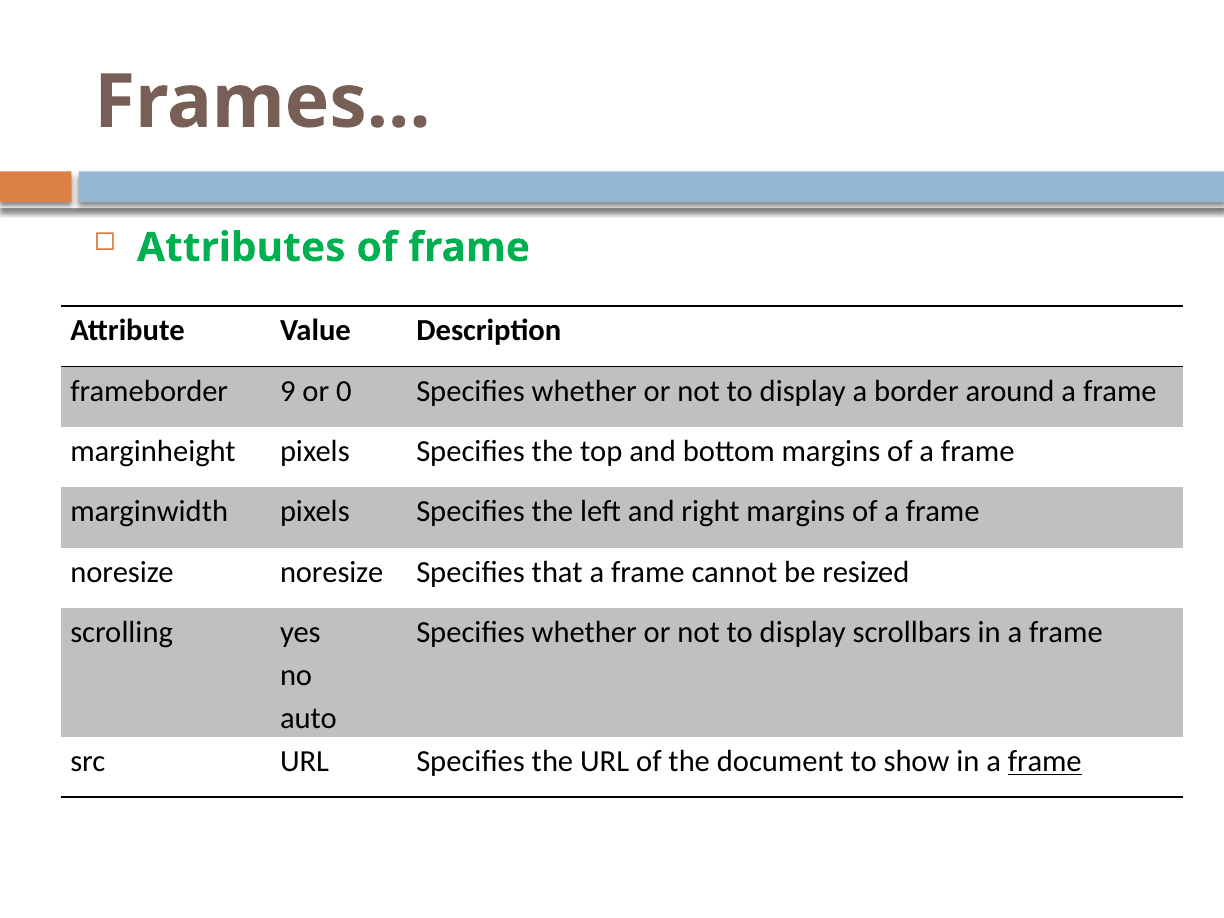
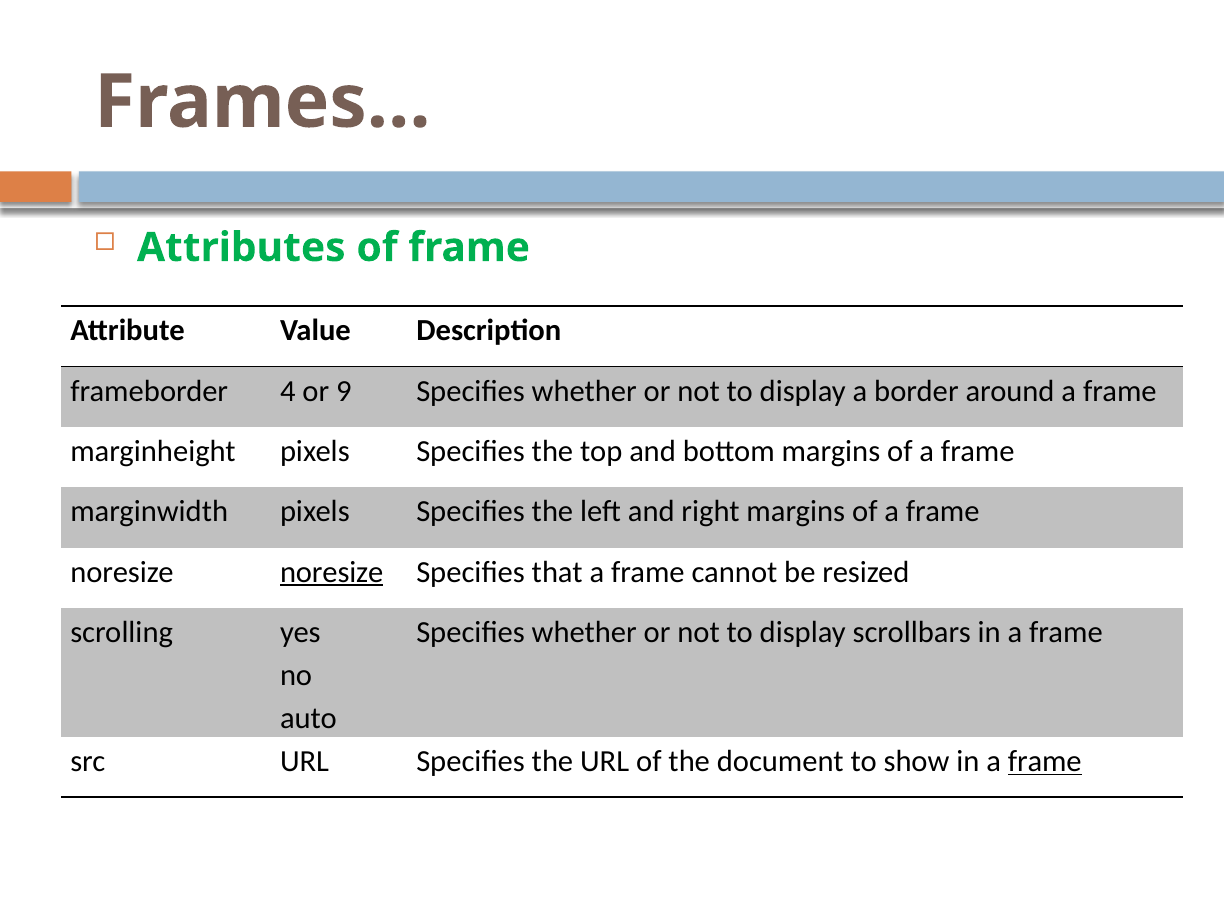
9: 9 -> 4 (288, 391)
0: 0 -> 9 (344, 391)
noresize underline: none -> present (332, 572)
